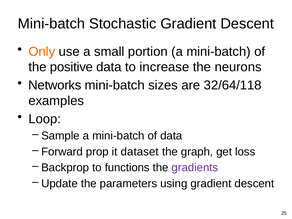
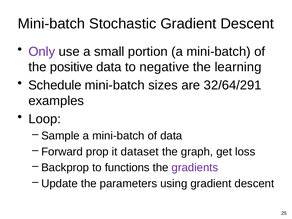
Only colour: orange -> purple (42, 52)
increase: increase -> negative (164, 67)
neurons: neurons -> learning (238, 67)
Networks: Networks -> Schedule (55, 85)
32/64/118: 32/64/118 -> 32/64/291 (233, 85)
